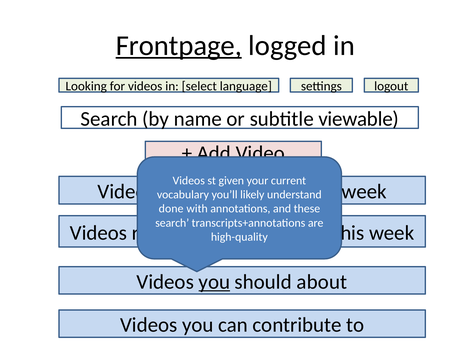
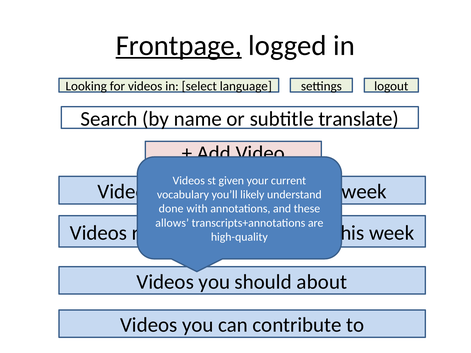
viewable: viewable -> translate (359, 119)
search: search -> allows (172, 223)
you underline: present -> none (214, 282)
